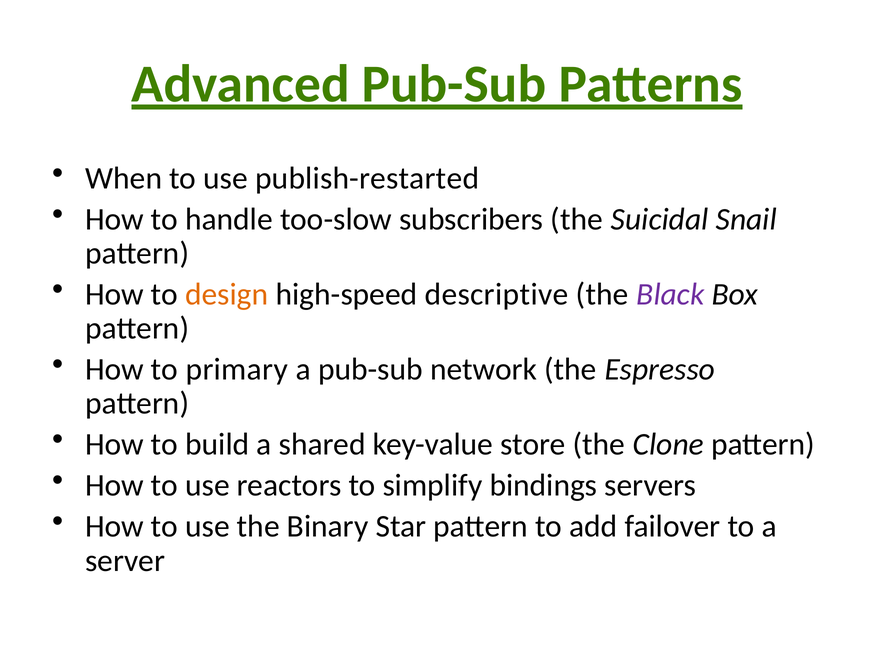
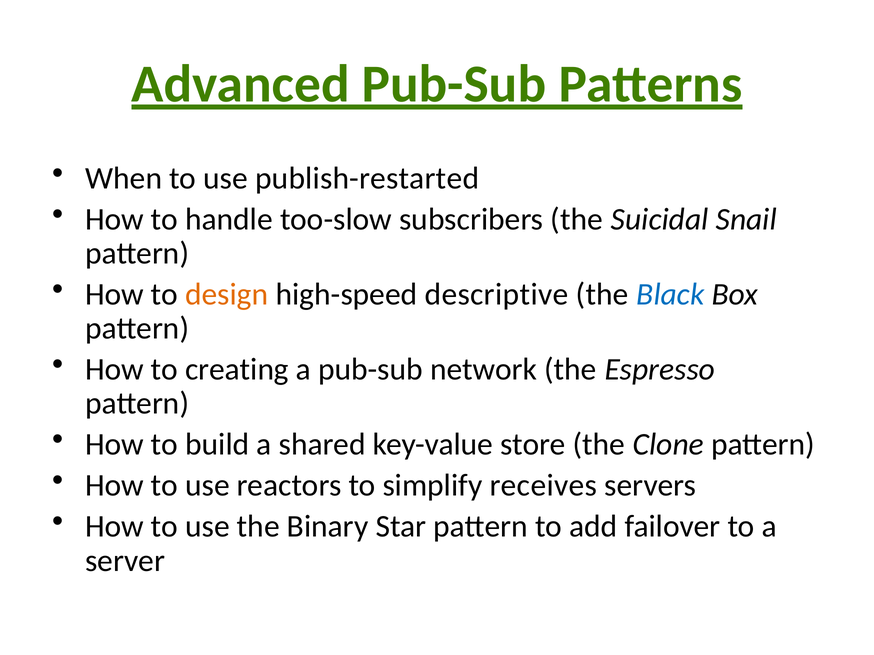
Black colour: purple -> blue (670, 295)
primary: primary -> creating (237, 370)
bindings: bindings -> receives (543, 486)
